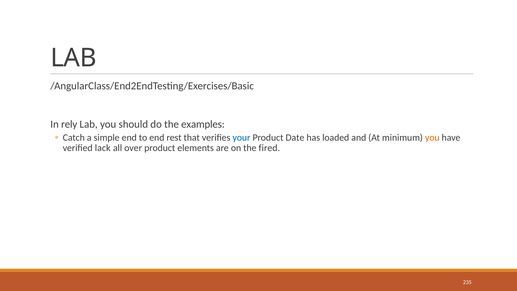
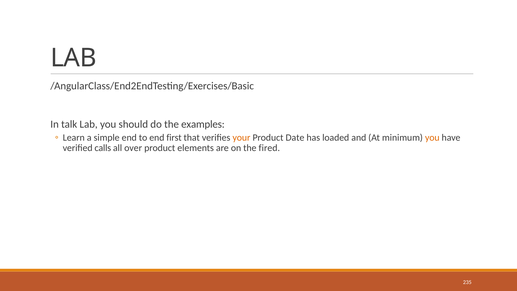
rely: rely -> talk (69, 124)
Catch: Catch -> Learn (74, 138)
rest: rest -> first (174, 138)
your colour: blue -> orange (241, 138)
lack: lack -> calls (103, 148)
